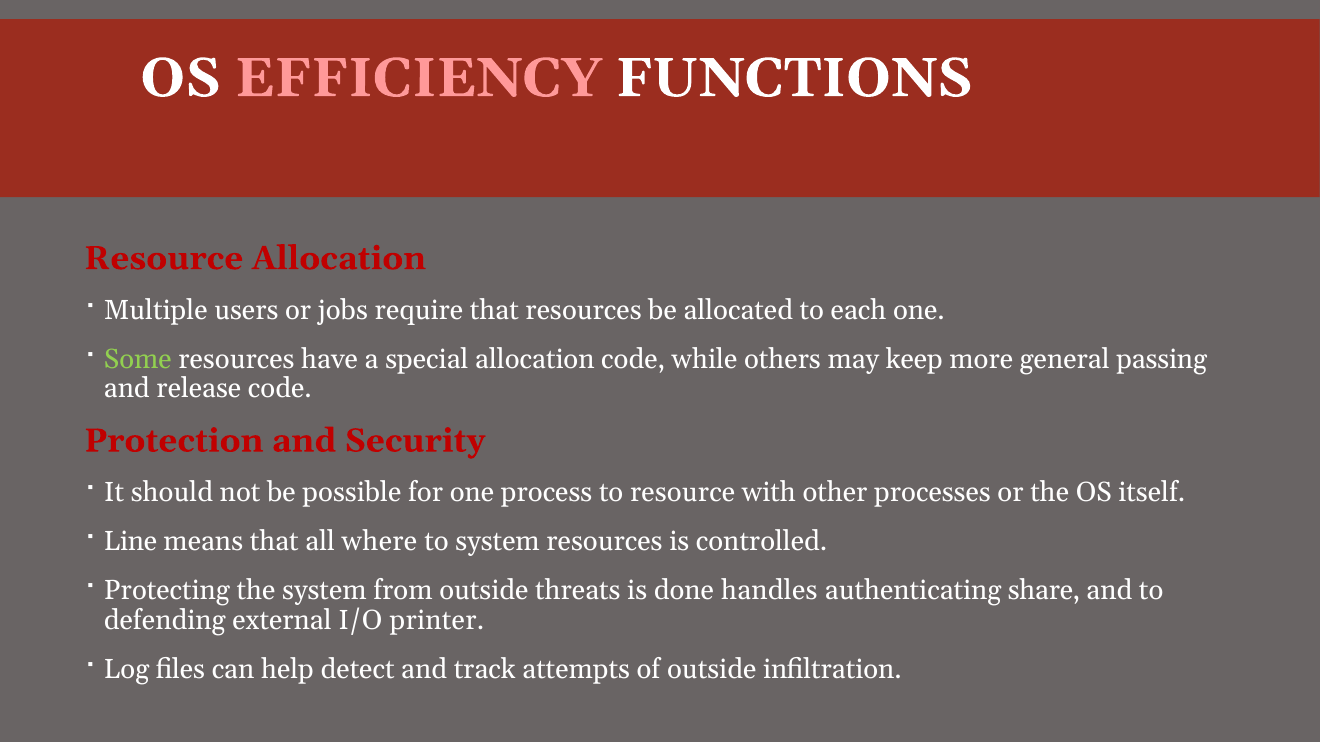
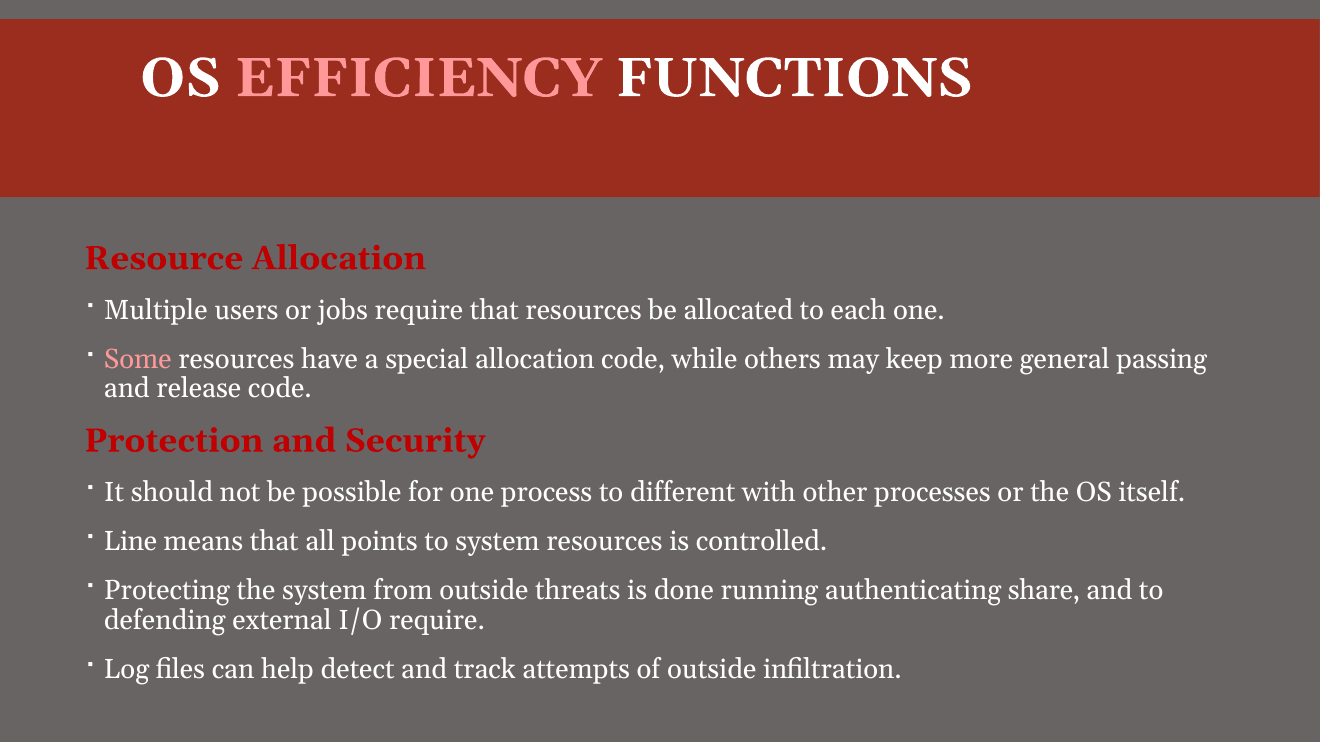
Some colour: light green -> pink (138, 359)
to resource: resource -> different (683, 493)
where: where -> points (380, 542)
handles: handles -> running (769, 591)
I/O printer: printer -> require (437, 620)
